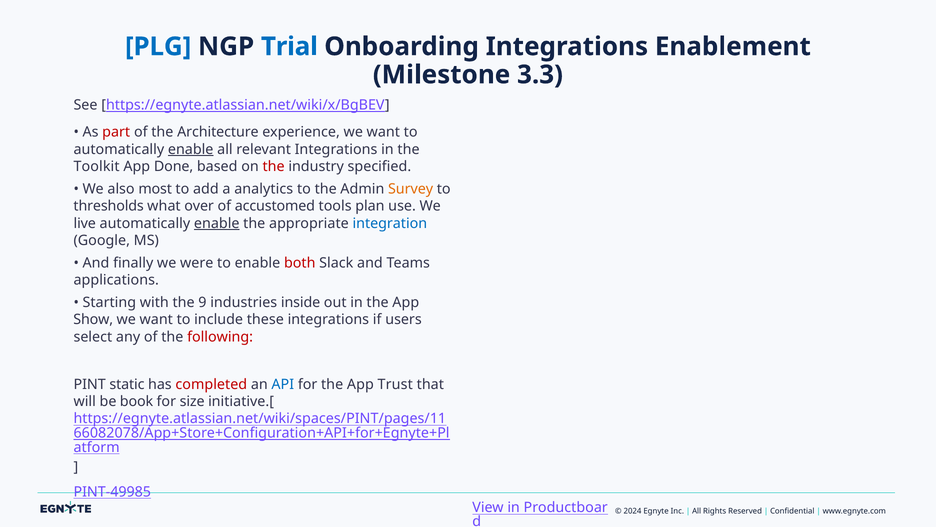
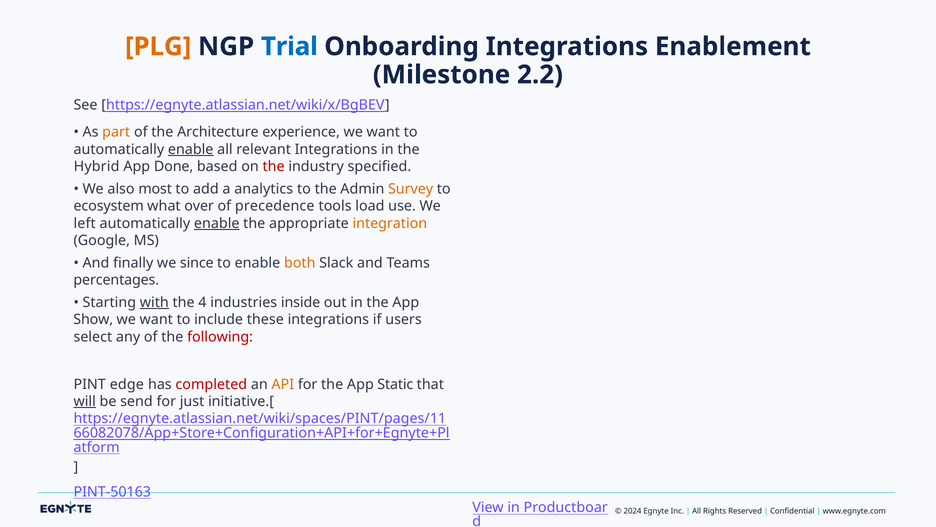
PLG colour: blue -> orange (158, 47)
3.3: 3.3 -> 2.2 (540, 75)
part colour: red -> orange (116, 132)
Toolkit: Toolkit -> Hybrid (97, 166)
thresholds: thresholds -> ecosystem (109, 206)
accustomed: accustomed -> precedence (275, 206)
plan: plan -> load (370, 206)
live: live -> left (85, 223)
integration colour: blue -> orange (390, 223)
were: were -> since (197, 263)
both colour: red -> orange (300, 263)
applications: applications -> percentages (116, 280)
with underline: none -> present (154, 302)
9: 9 -> 4 (202, 302)
static: static -> edge (127, 384)
API colour: blue -> orange (283, 384)
Trust: Trust -> Static (395, 384)
will underline: none -> present (85, 401)
book: book -> send (136, 401)
size: size -> just (192, 401)
PINT-49985: PINT-49985 -> PINT-50163 (112, 491)
